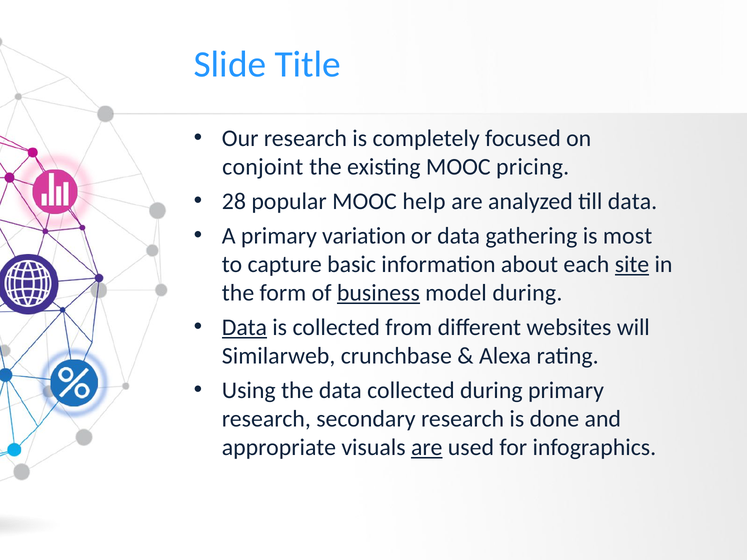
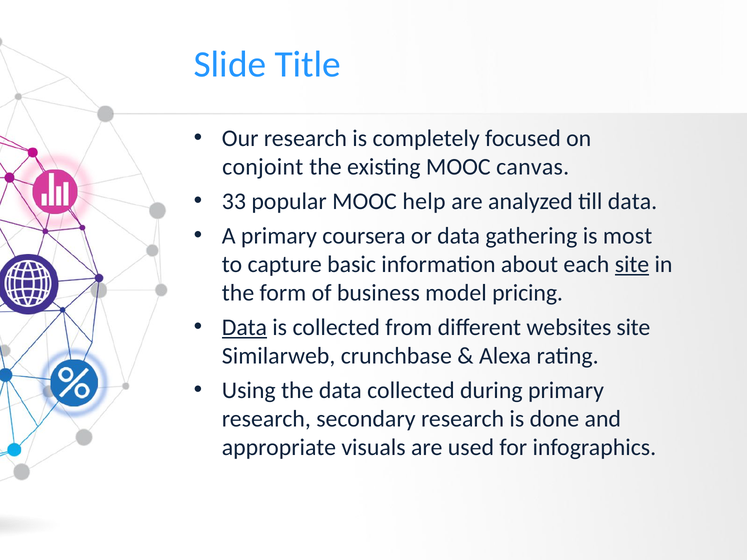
pricing: pricing -> canvas (533, 167)
28: 28 -> 33 (234, 201)
variation: variation -> coursera (364, 236)
business underline: present -> none (378, 293)
model during: during -> pricing (528, 293)
websites will: will -> site (633, 327)
are underline: present -> none (427, 448)
